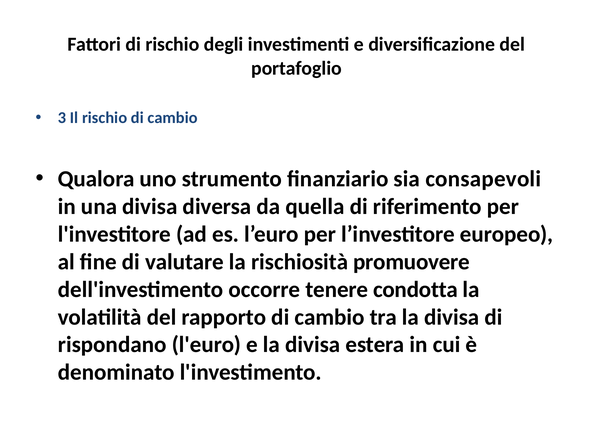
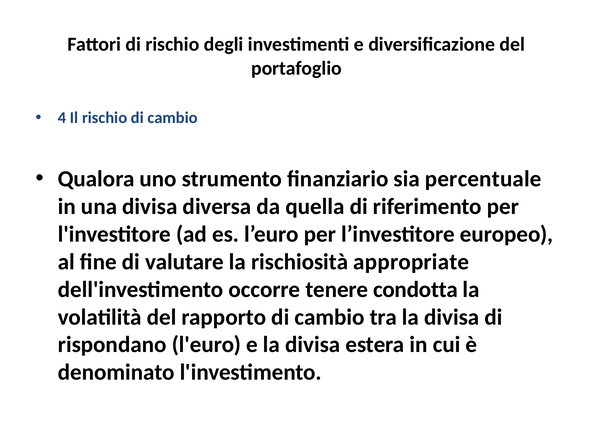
3: 3 -> 4 (62, 118)
consapevoli: consapevoli -> percentuale (483, 179)
promuovere: promuovere -> appropriate (411, 262)
